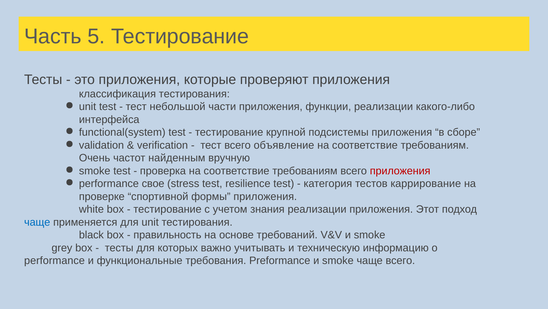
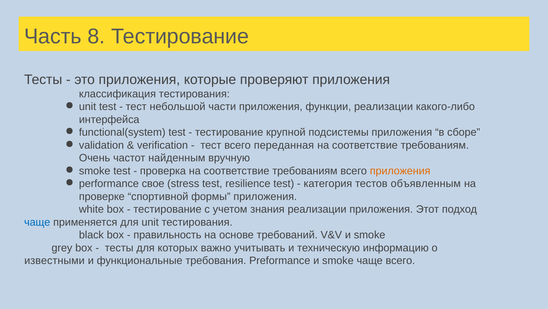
5: 5 -> 8 (96, 36)
объявление: объявление -> переданная (284, 145)
приложения colour: red -> orange (400, 171)
каррирование: каррирование -> объявленным (426, 183)
performance: performance -> известными (54, 260)
